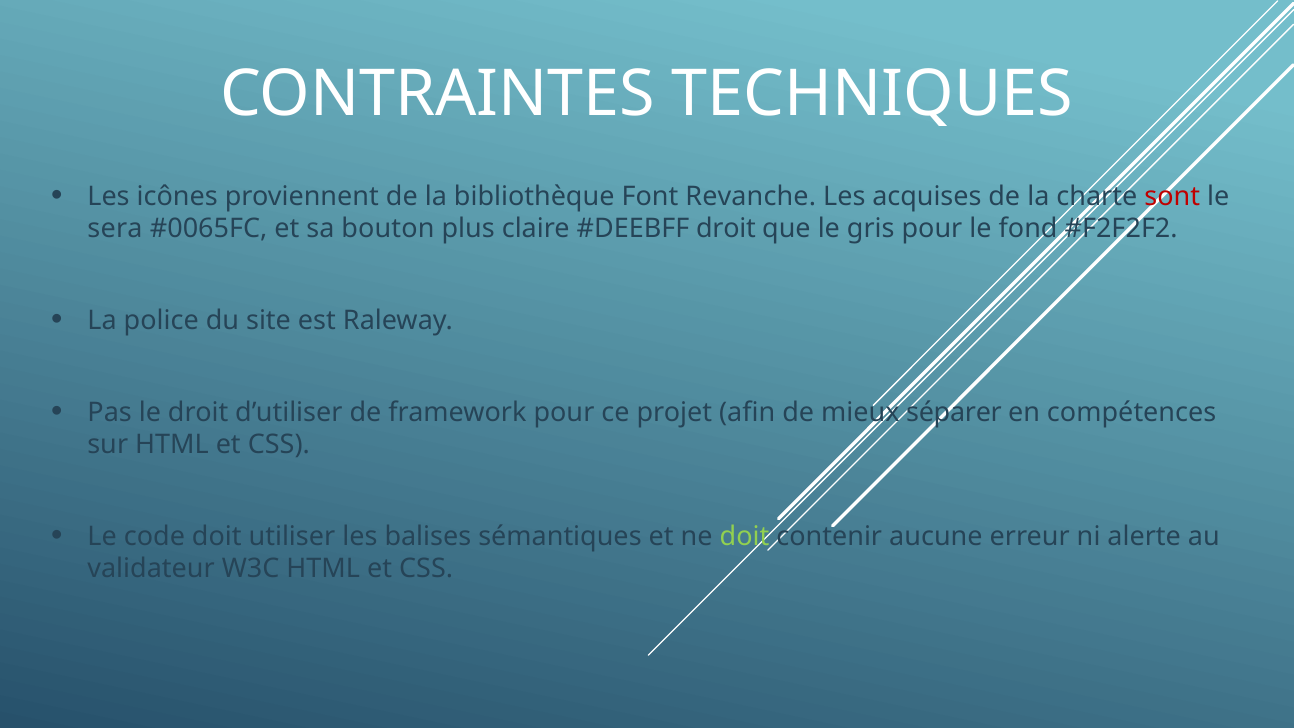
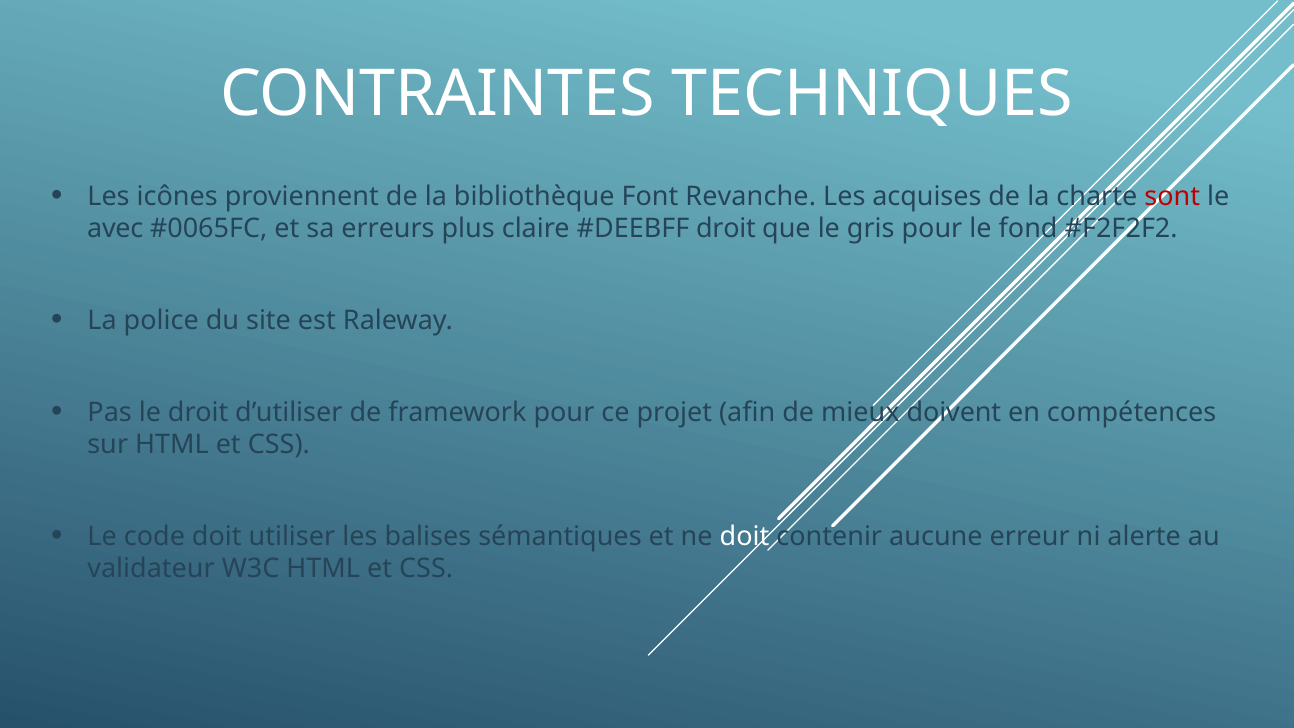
sera: sera -> avec (115, 229)
bouton: bouton -> erreurs (388, 229)
séparer: séparer -> doivent (954, 412)
doit colour: light green -> white (745, 537)
